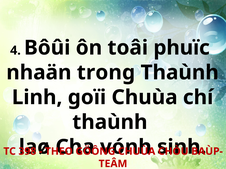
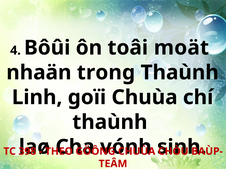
phuïc: phuïc -> moät (181, 48)
